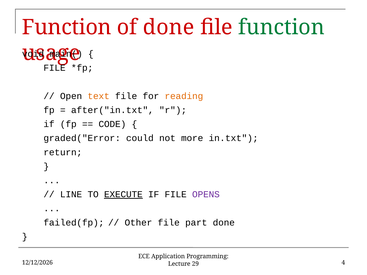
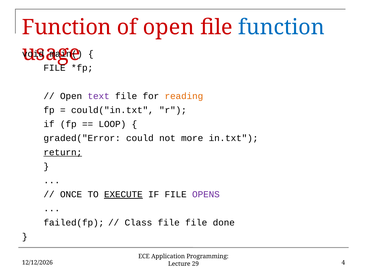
of done: done -> open (169, 27)
function colour: green -> blue (281, 27)
text colour: orange -> purple (99, 96)
after("in.txt: after("in.txt -> could("in.txt (112, 110)
CODE: CODE -> LOOP (112, 124)
return underline: none -> present (63, 152)
LINE: LINE -> ONCE (71, 195)
Other: Other -> Class (138, 223)
file part: part -> file (196, 223)
